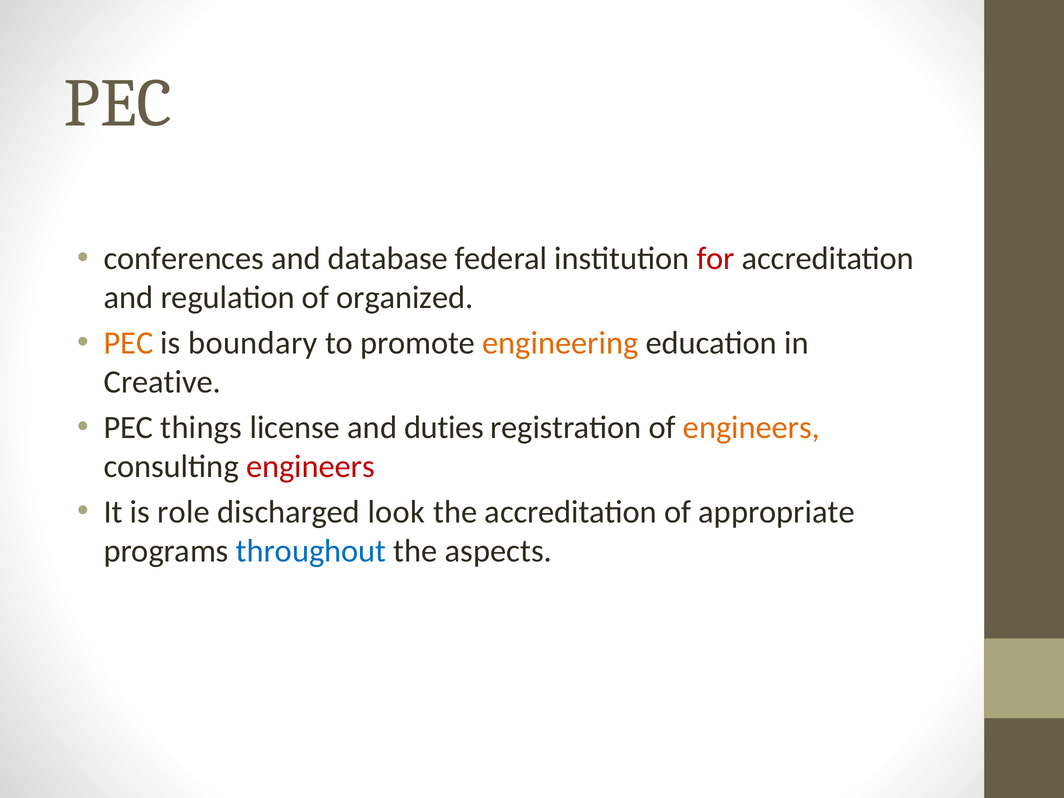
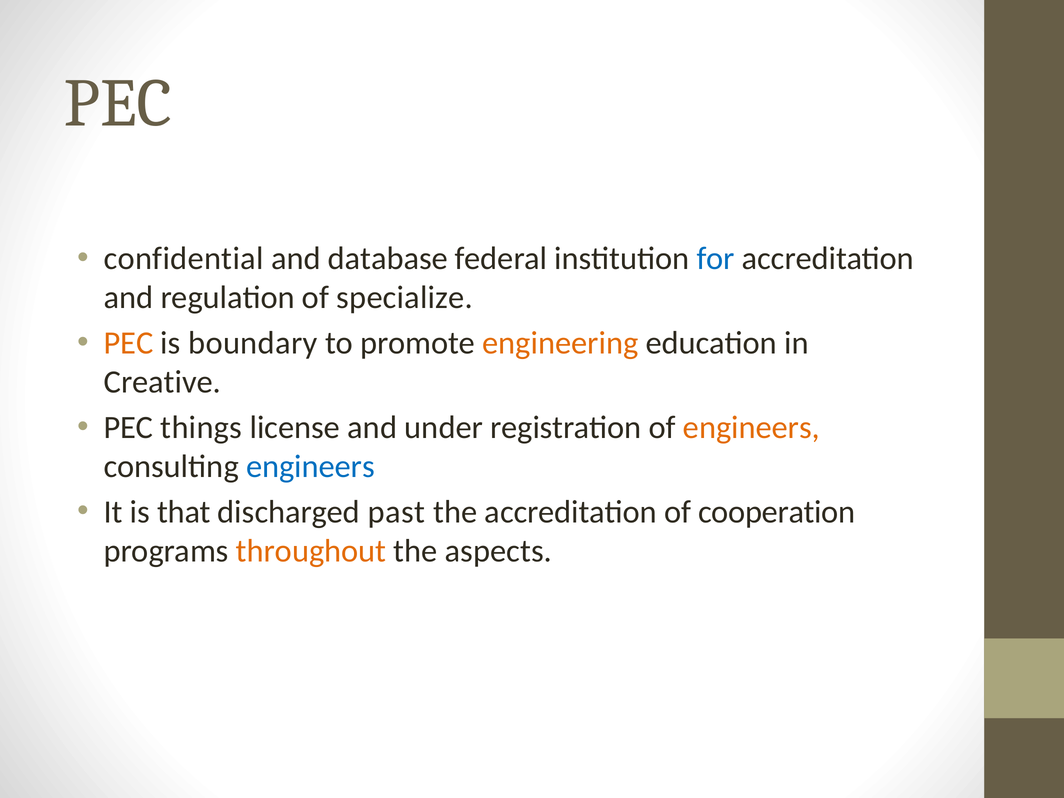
conferences: conferences -> confidential (184, 259)
for colour: red -> blue (716, 259)
organized: organized -> specialize (405, 298)
duties: duties -> under (444, 428)
engineers colour: red -> blue (310, 466)
role: role -> that (184, 512)
look: look -> past (396, 512)
appropriate: appropriate -> cooperation (777, 512)
throughout colour: blue -> orange (311, 551)
